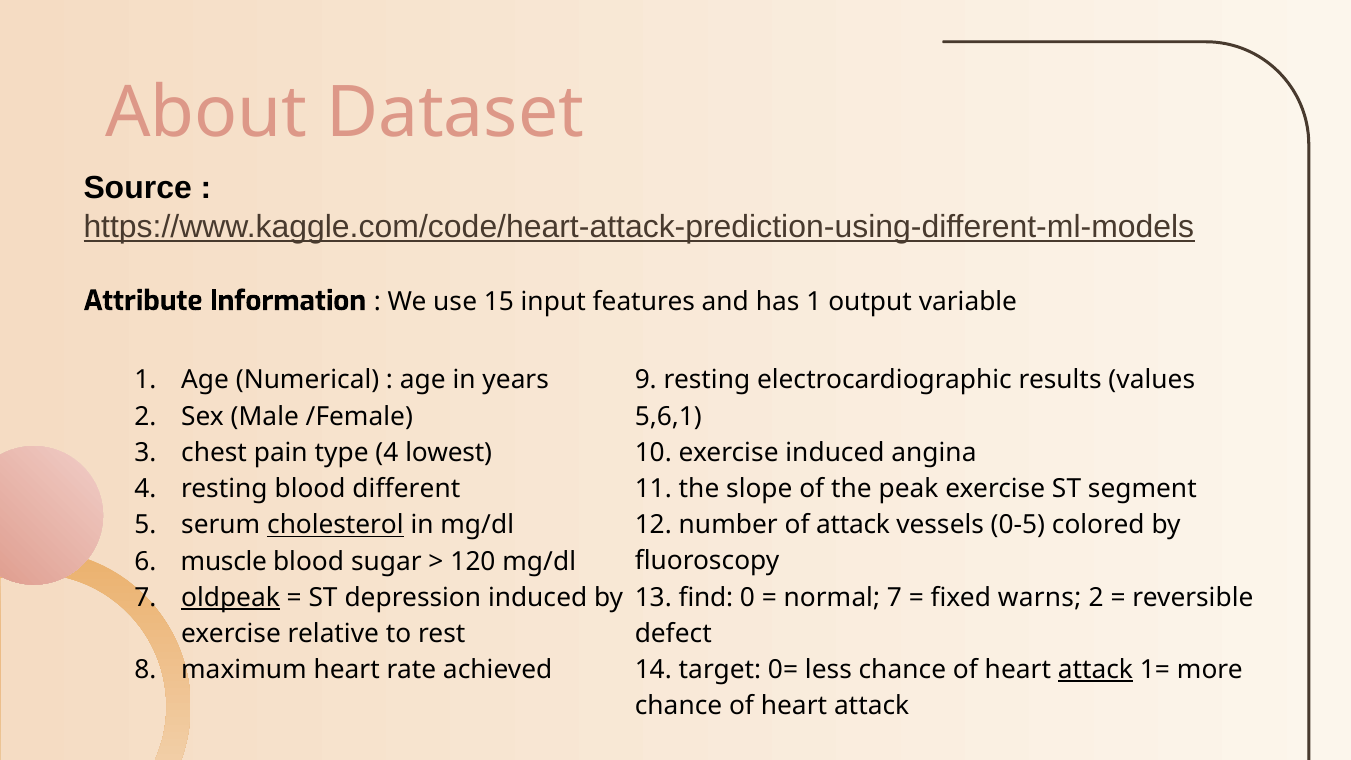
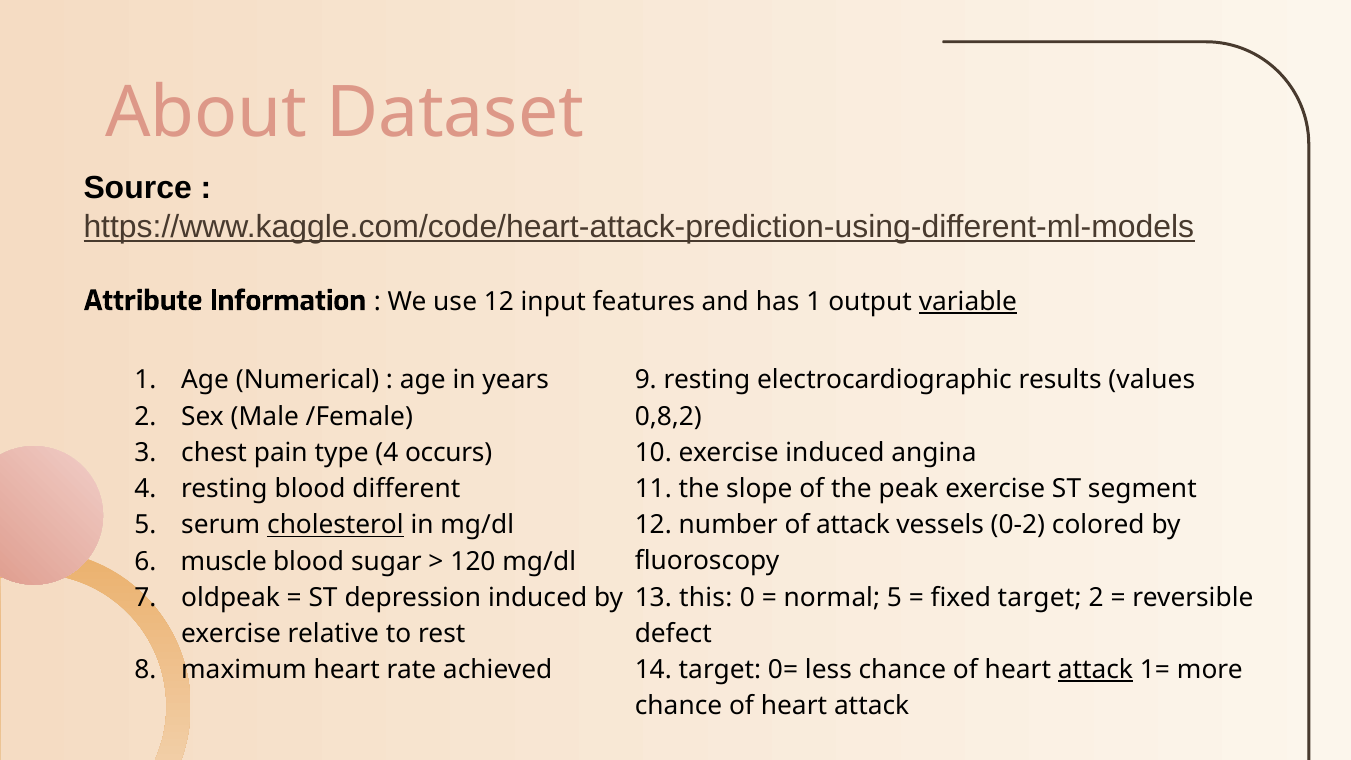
use 15: 15 -> 12 (499, 301)
variable underline: none -> present (968, 301)
5,6,1: 5,6,1 -> 0,8,2 (668, 416)
lowest: lowest -> occurs (449, 453)
0-5: 0-5 -> 0-2 (1018, 525)
oldpeak underline: present -> none (231, 598)
find: find -> this (706, 597)
normal 7: 7 -> 5 (894, 597)
fixed warns: warns -> target (1040, 597)
